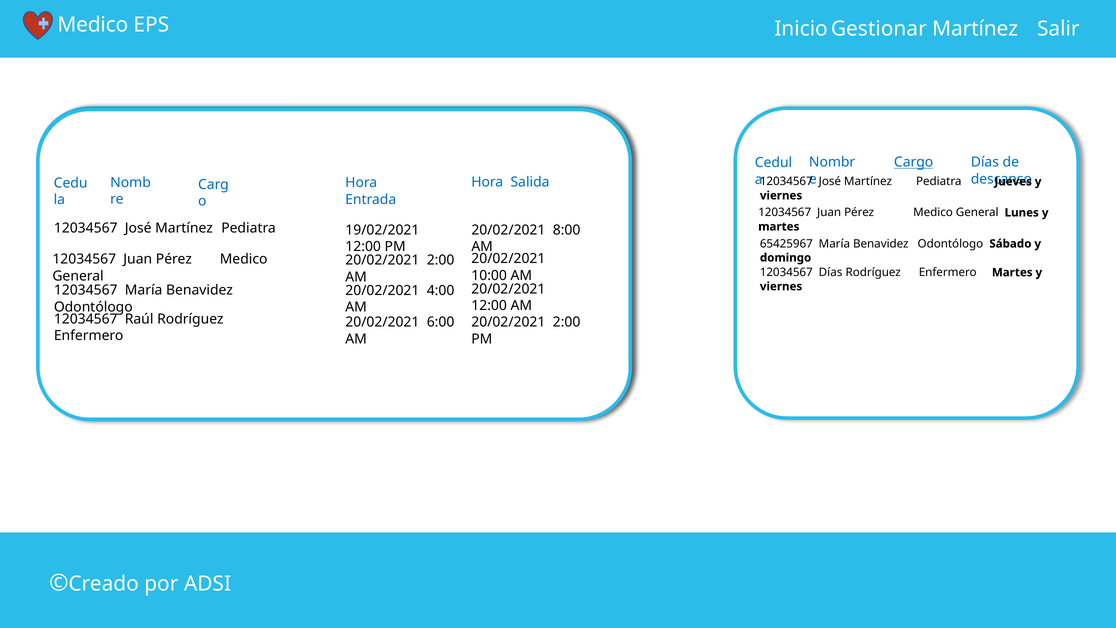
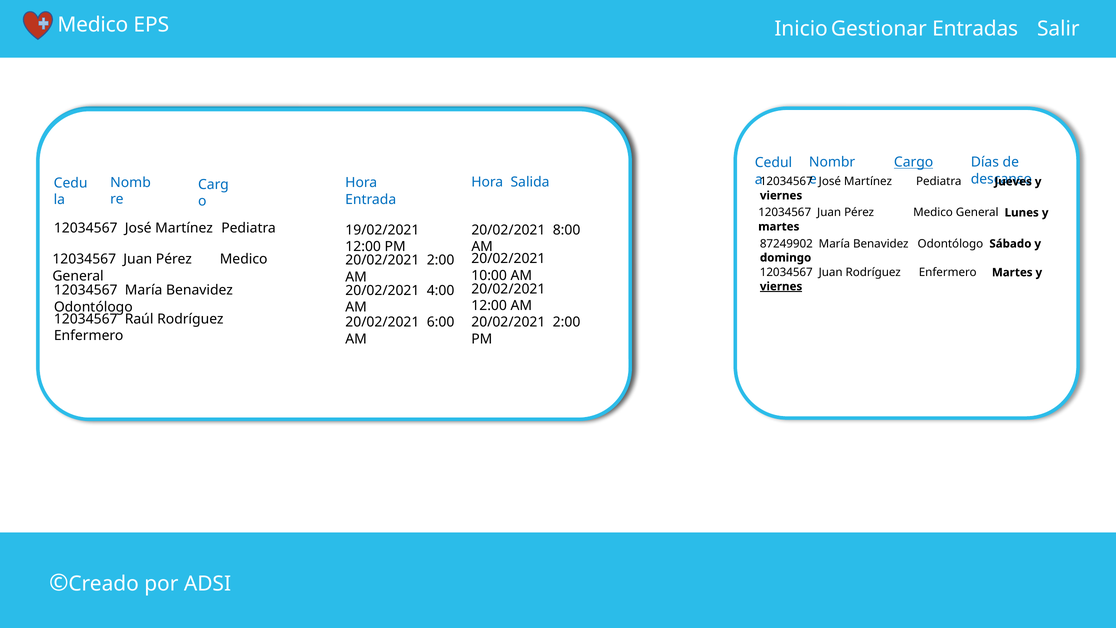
Martínez: Martínez -> Entradas (975, 29)
65425967: 65425967 -> 87249902 (786, 244)
Días: Días -> Juan (831, 272)
viernes underline: none -> present (781, 286)
